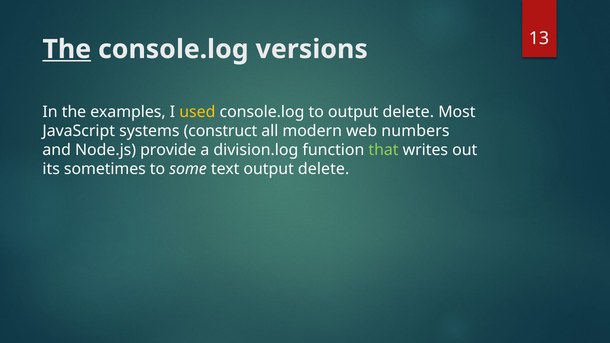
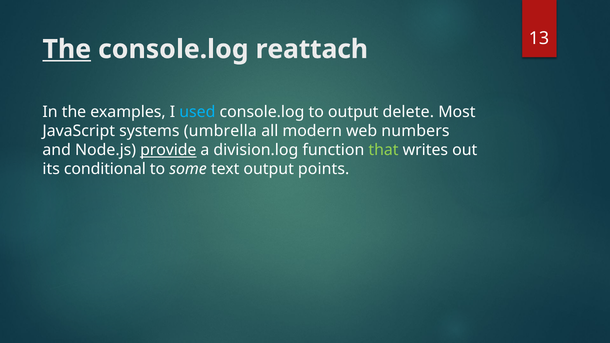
versions: versions -> reattach (312, 49)
used colour: yellow -> light blue (197, 112)
construct: construct -> umbrella (220, 131)
provide underline: none -> present (168, 150)
sometimes: sometimes -> conditional (105, 169)
text output delete: delete -> points (324, 169)
